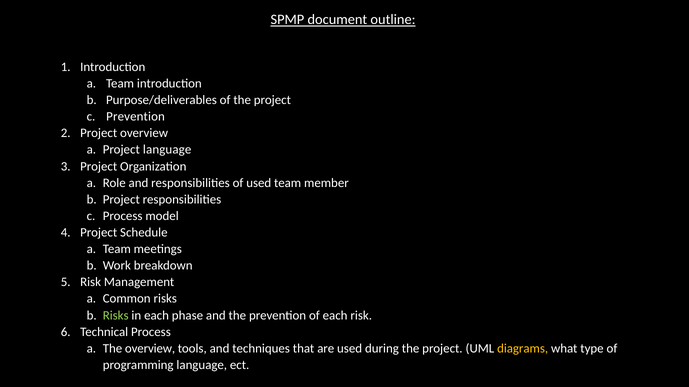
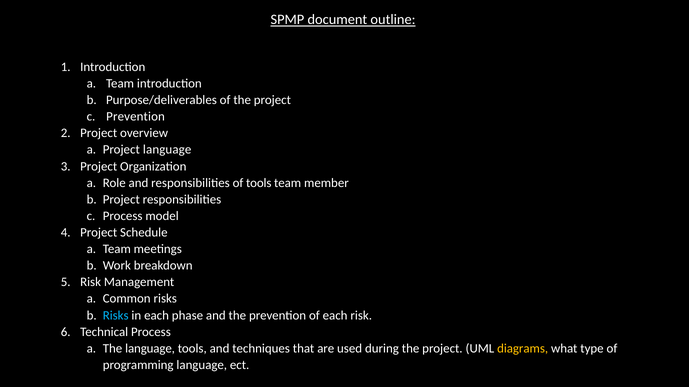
of used: used -> tools (259, 183)
Risks colour: light green -> light blue (116, 316)
The overview: overview -> language (150, 349)
